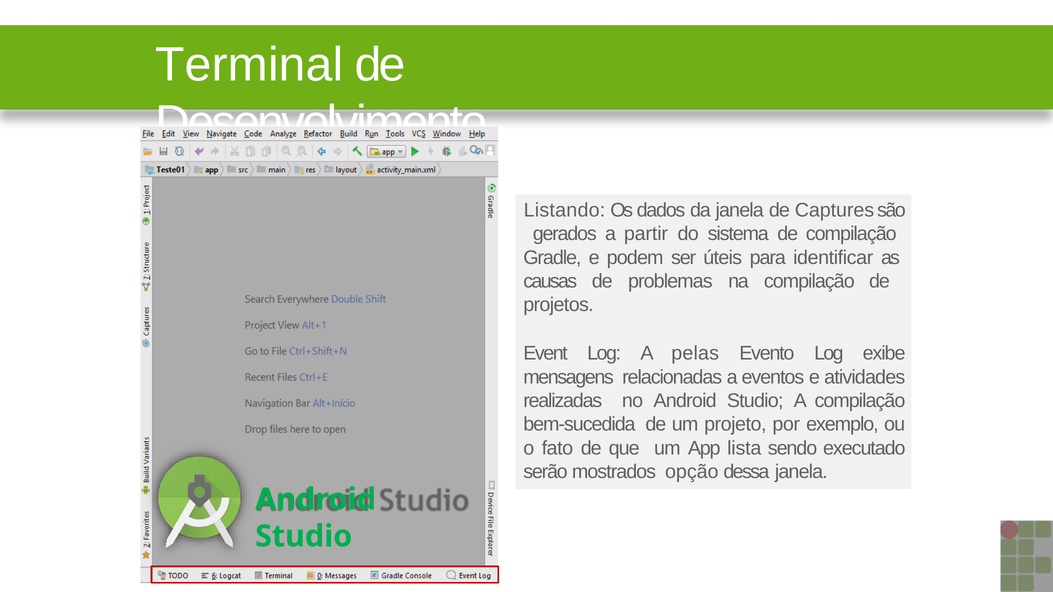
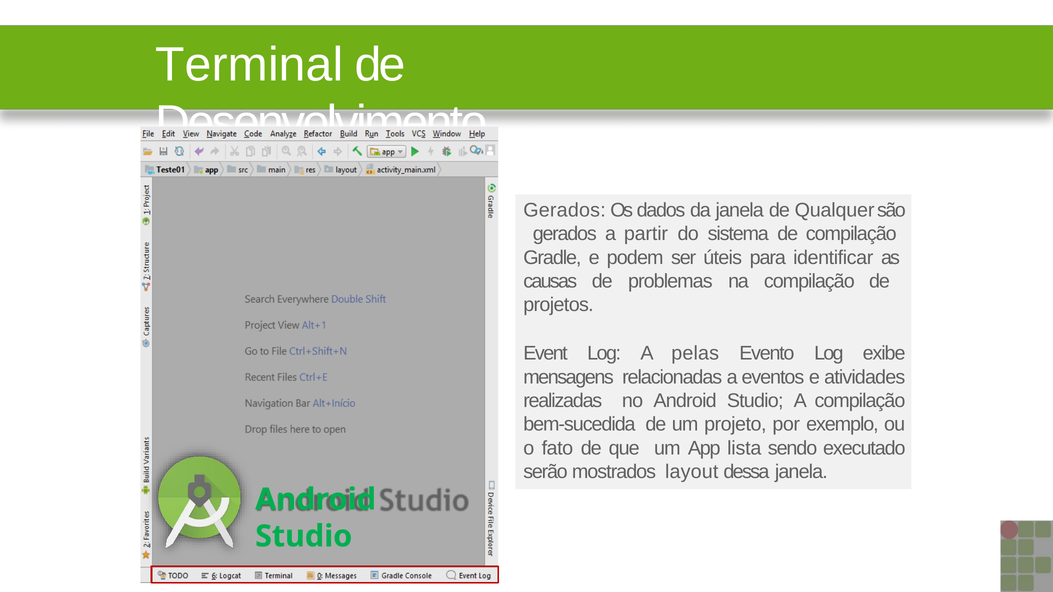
Listando: Listando -> Gerados (565, 210)
Captures: Captures -> Qualquer (835, 210)
opção: opção -> layout (692, 472)
